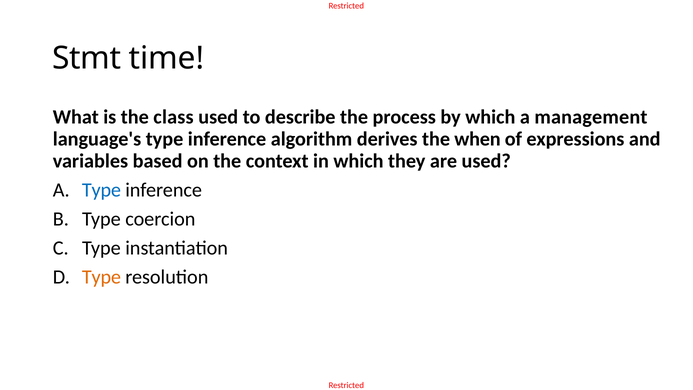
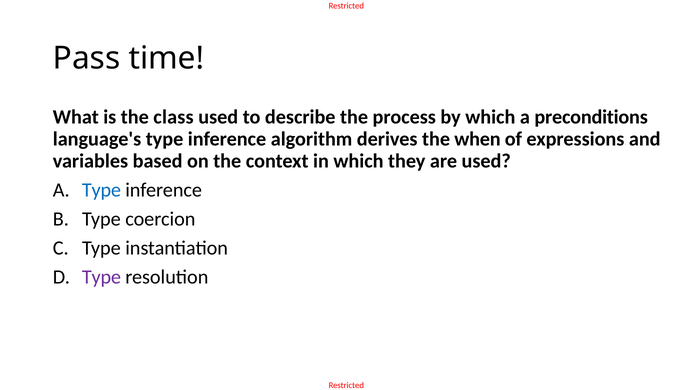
Stmt: Stmt -> Pass (87, 58)
management: management -> preconditions (591, 117)
Type colour: orange -> purple (101, 277)
